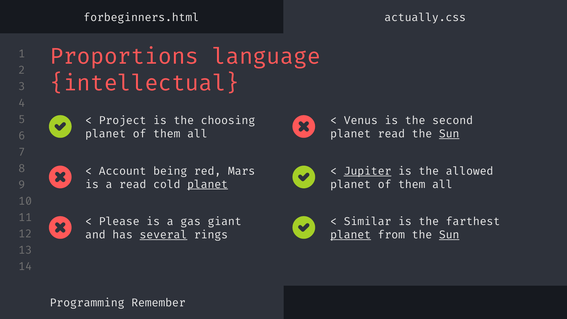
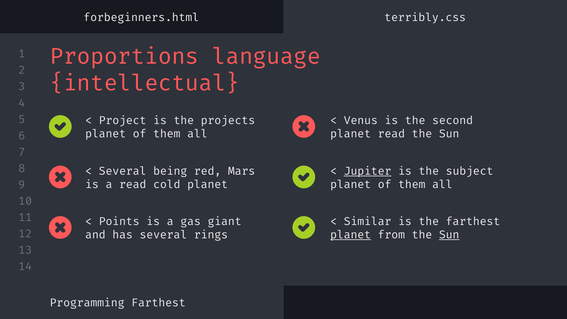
actually.css: actually.css -> terribly.css (425, 18)
choosing: choosing -> projects (228, 121)
Sun underline: present -> none (449, 134)
Account: Account -> Several (123, 171)
allowed: allowed -> subject (470, 171)
planet underline: present -> none (208, 184)
Please: Please -> Points (119, 222)
several underline: present -> none (163, 235)
Programming Remember: Remember -> Farthest (158, 303)
